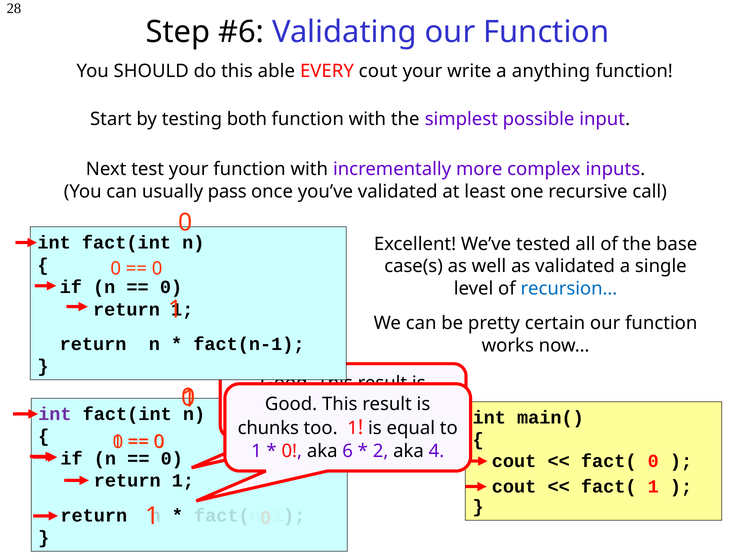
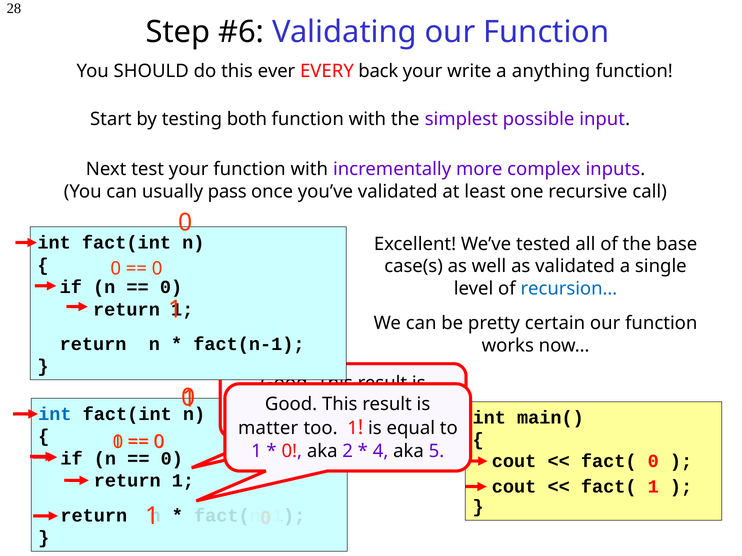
able: able -> ever (276, 71)
EVERY cout: cout -> back (378, 71)
int colour: purple -> blue (55, 414)
chunks: chunks -> matter (268, 429)
6: 6 -> 2 (348, 451)
2: 2 -> 4 (381, 451)
4: 4 -> 5 (436, 451)
